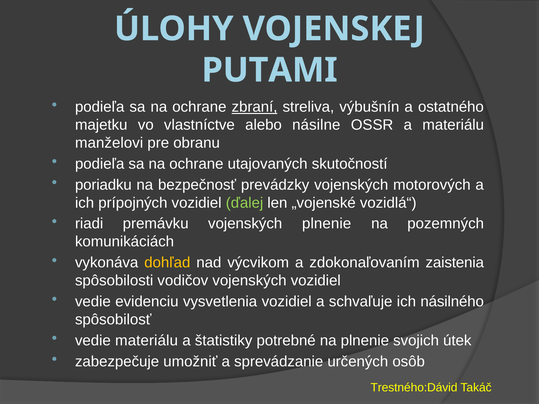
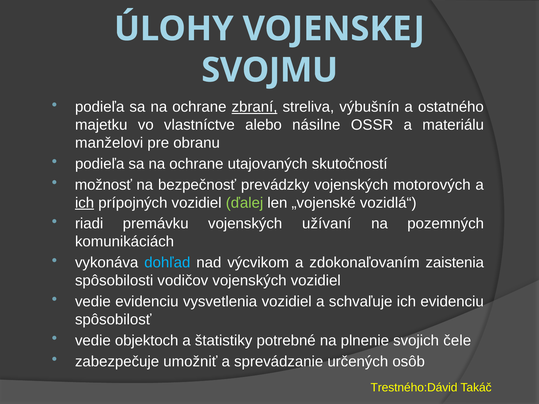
PUTAMI: PUTAMI -> SVOJMU (270, 70)
poriadku: poriadku -> možnosť (103, 185)
ich underline: none -> present (85, 203)
vojenských plnenie: plnenie -> užívaní (327, 224)
dohľad colour: yellow -> light blue (167, 263)
ich násilného: násilného -> evidenciu (452, 302)
vedie materiálu: materiálu -> objektoch (147, 341)
útek: útek -> čele (457, 341)
